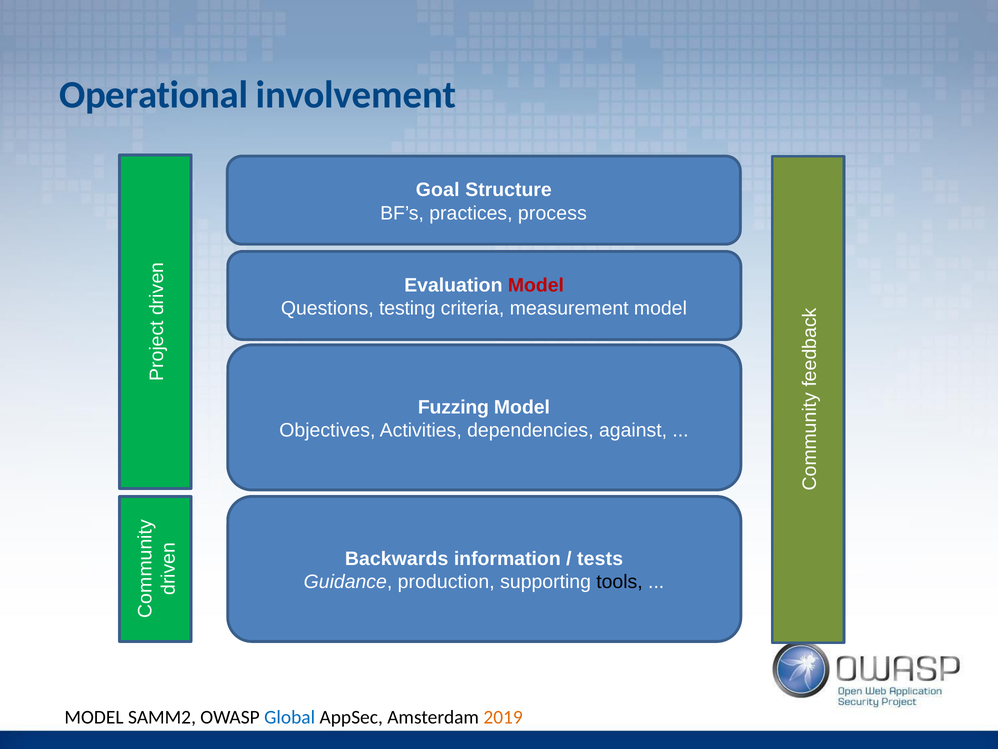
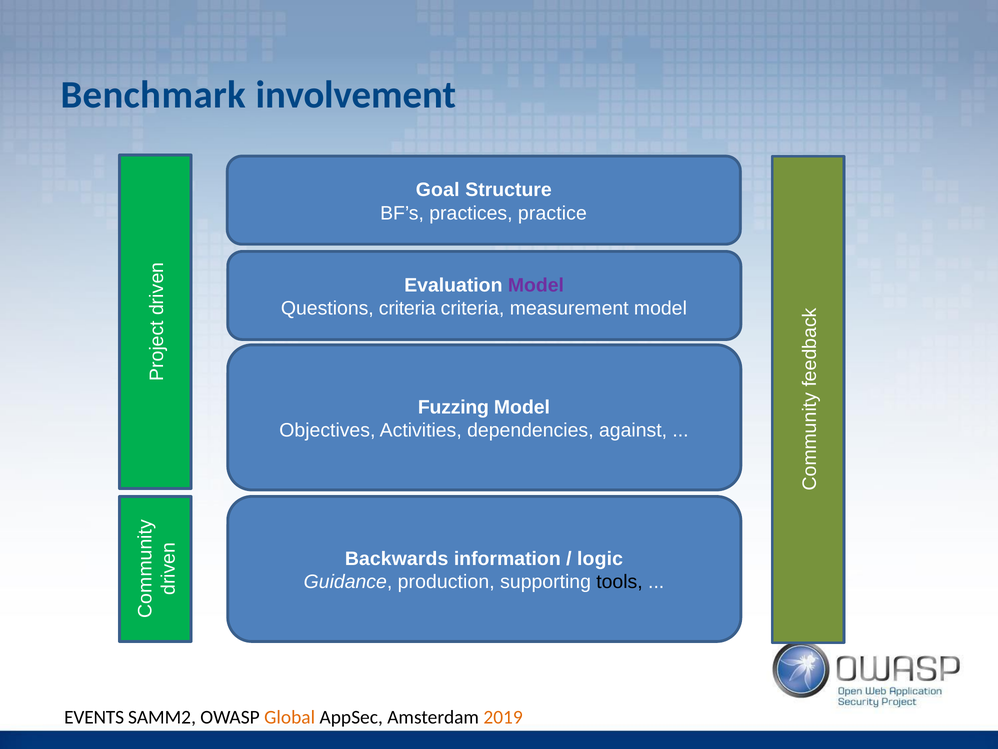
Operational: Operational -> Benchmark (153, 95)
process: process -> practice (552, 213)
Model colour: red -> purple (536, 285)
Questions testing: testing -> criteria (407, 308)
tests: tests -> logic (600, 558)
MODEL: MODEL -> EVENTS (94, 717)
Global colour: blue -> orange (290, 717)
